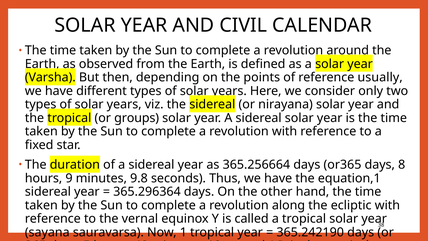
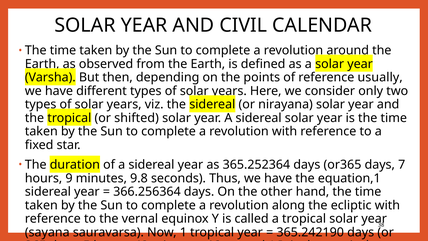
groups: groups -> shifted (137, 118)
365.256664: 365.256664 -> 365.252364 (256, 165)
8: 8 -> 7 (402, 165)
365.296364: 365.296364 -> 366.256364 (147, 192)
